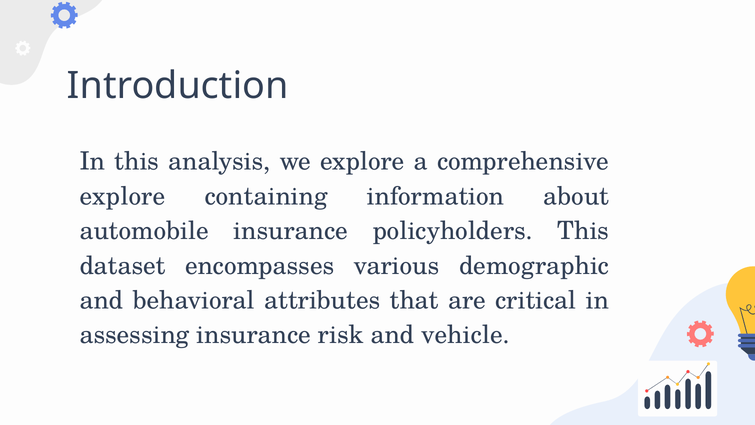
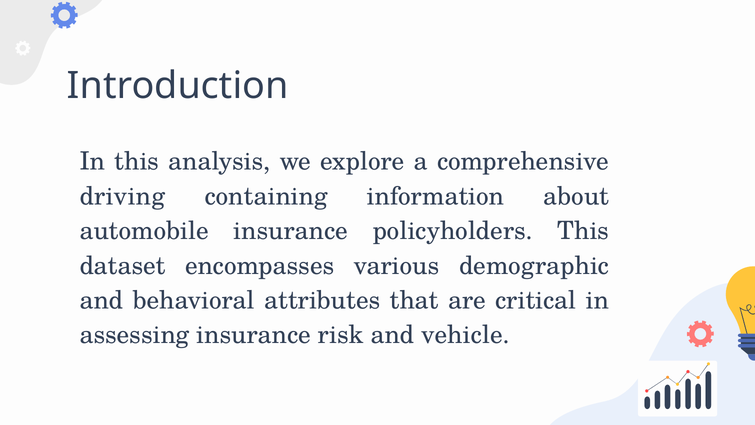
explore: explore -> driving (122, 196)
